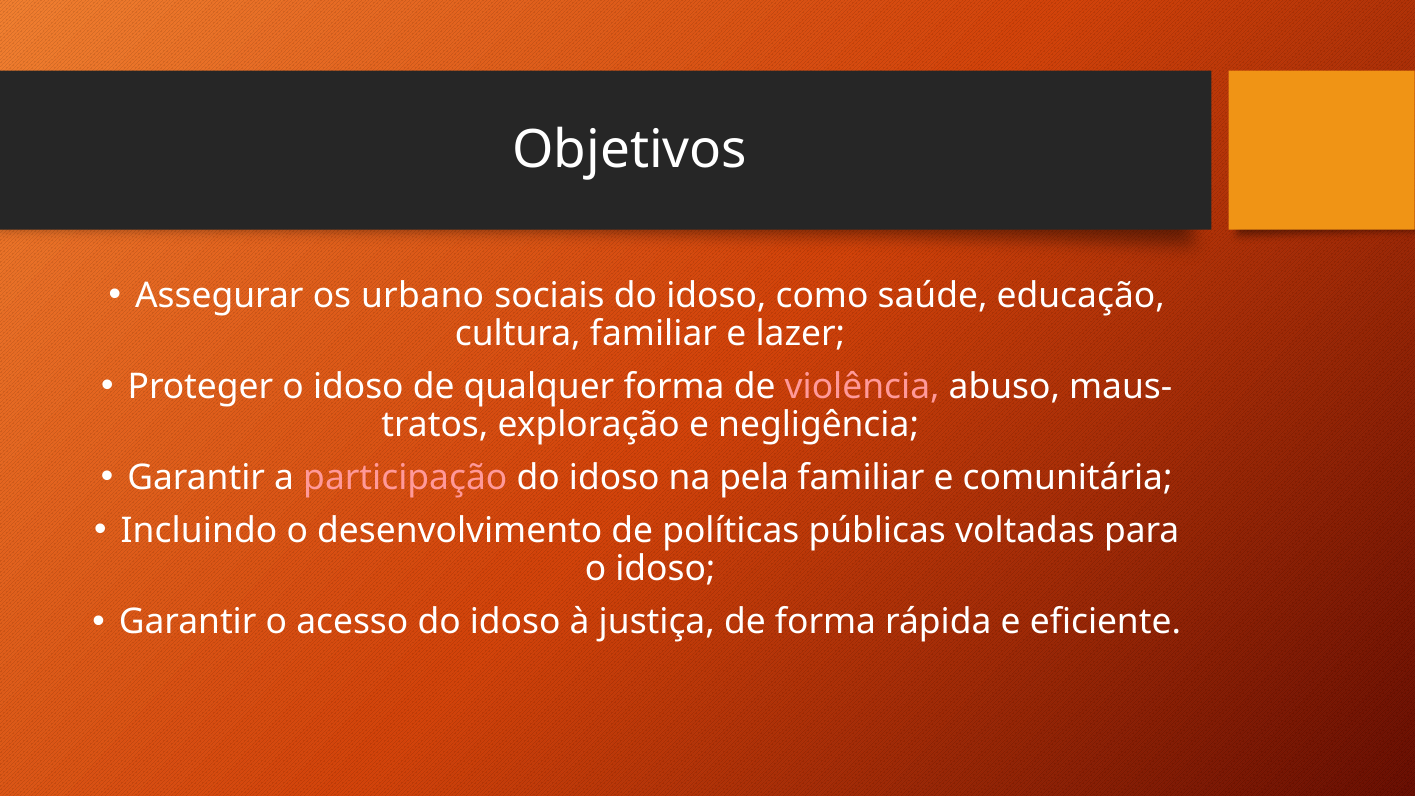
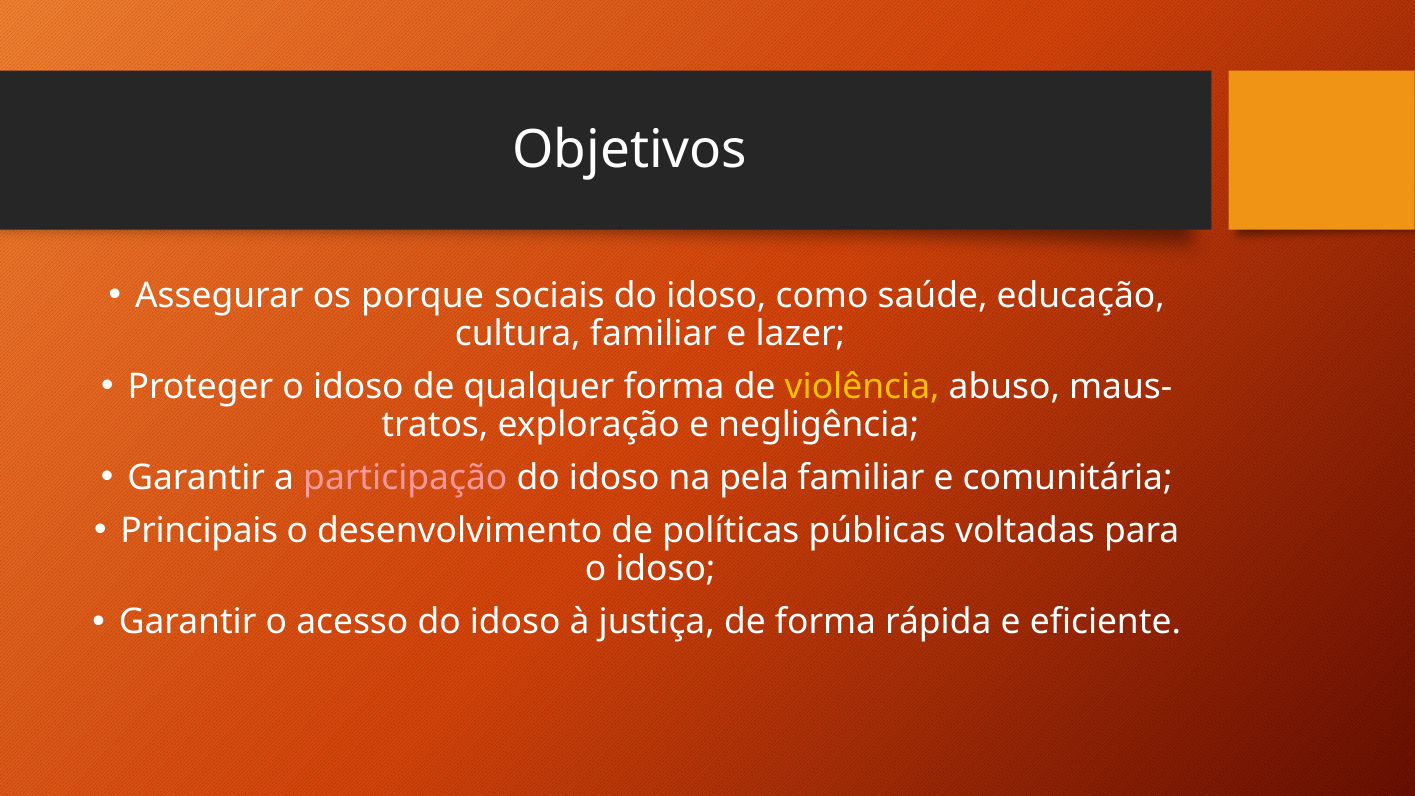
urbano: urbano -> porque (423, 295)
violência colour: pink -> yellow (862, 387)
Incluindo: Incluindo -> Principais (199, 531)
